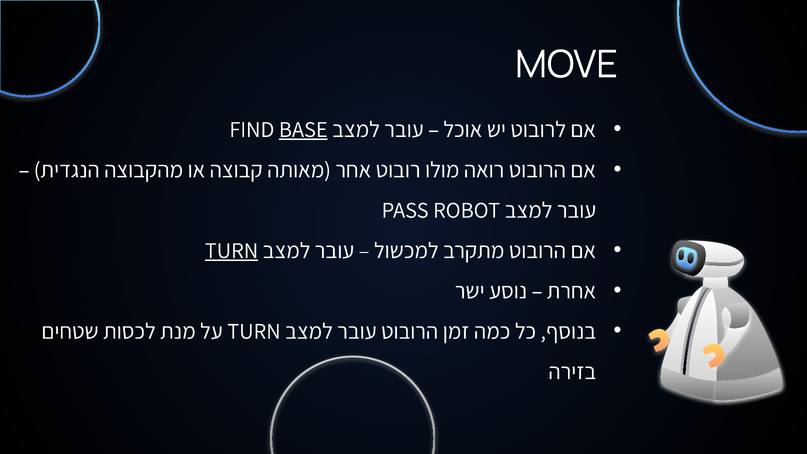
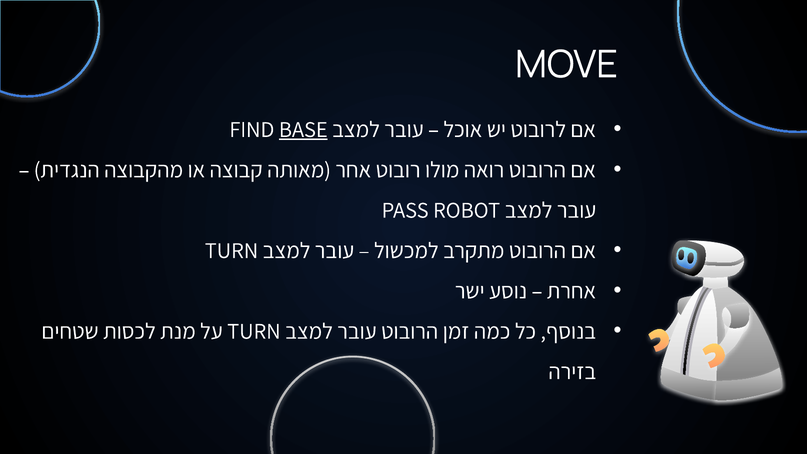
TURN underline: present -> none (231, 251)
